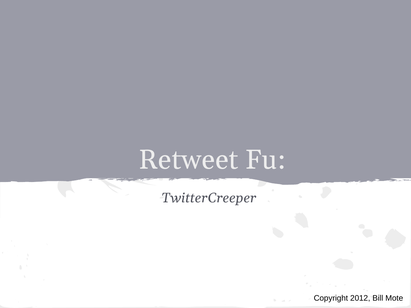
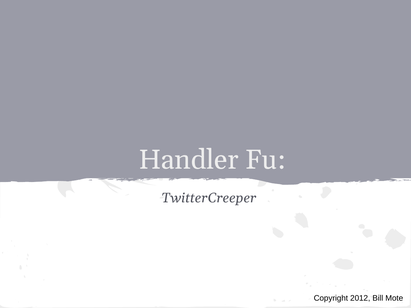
Retweet: Retweet -> Handler (189, 160)
